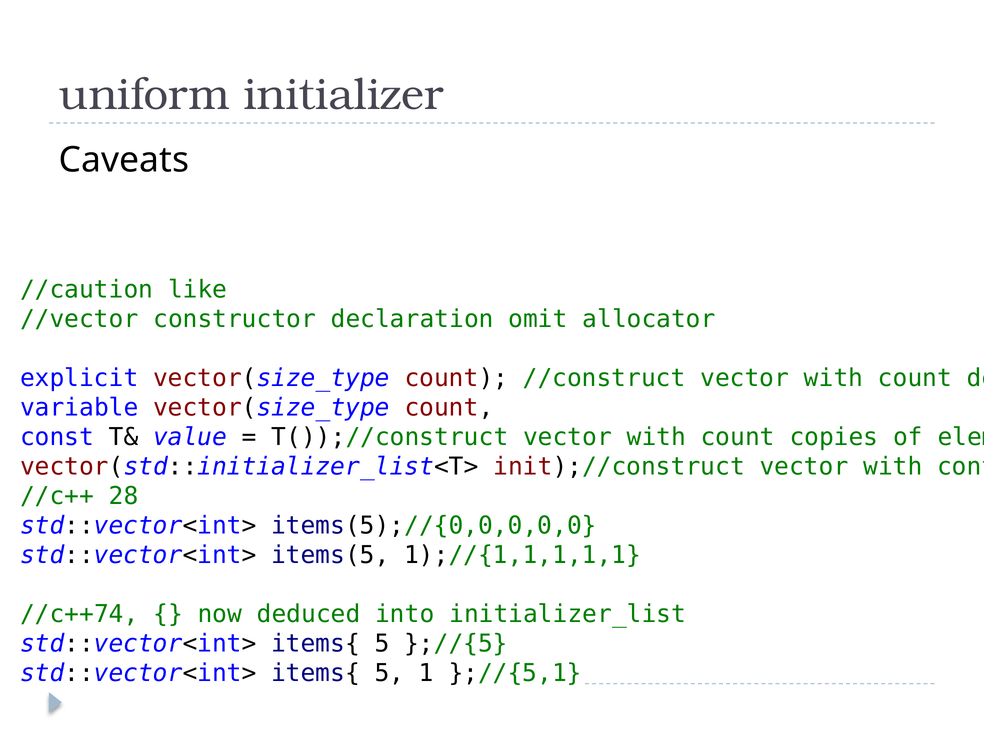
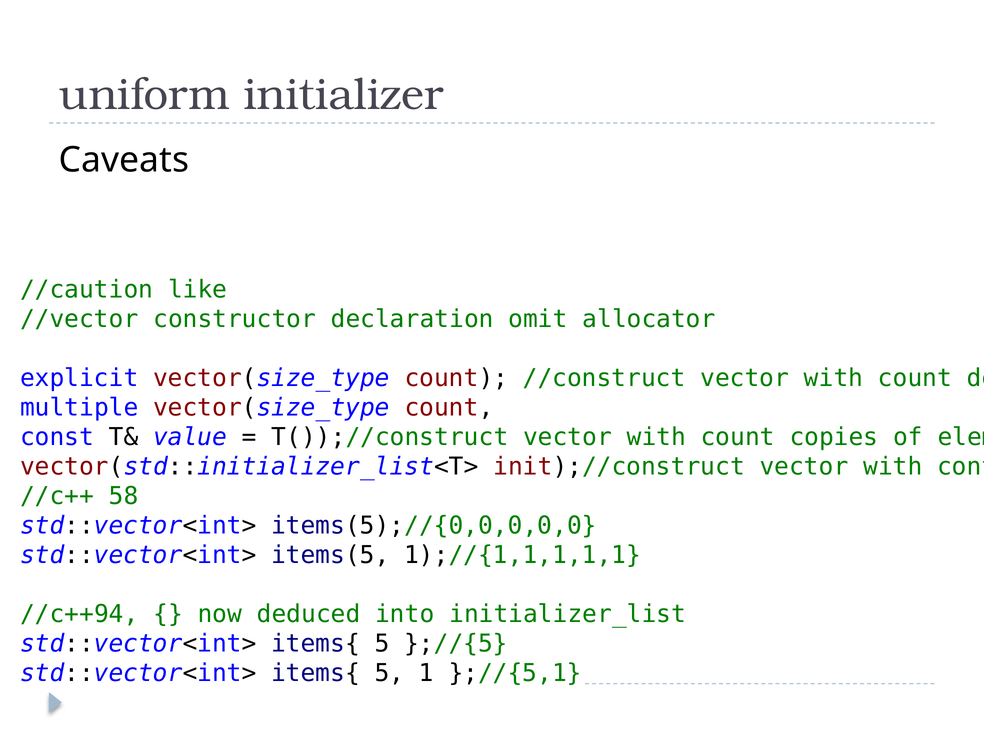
variable: variable -> multiple (79, 408)
28: 28 -> 58 (124, 496)
//c++74: //c++74 -> //c++94 (79, 614)
